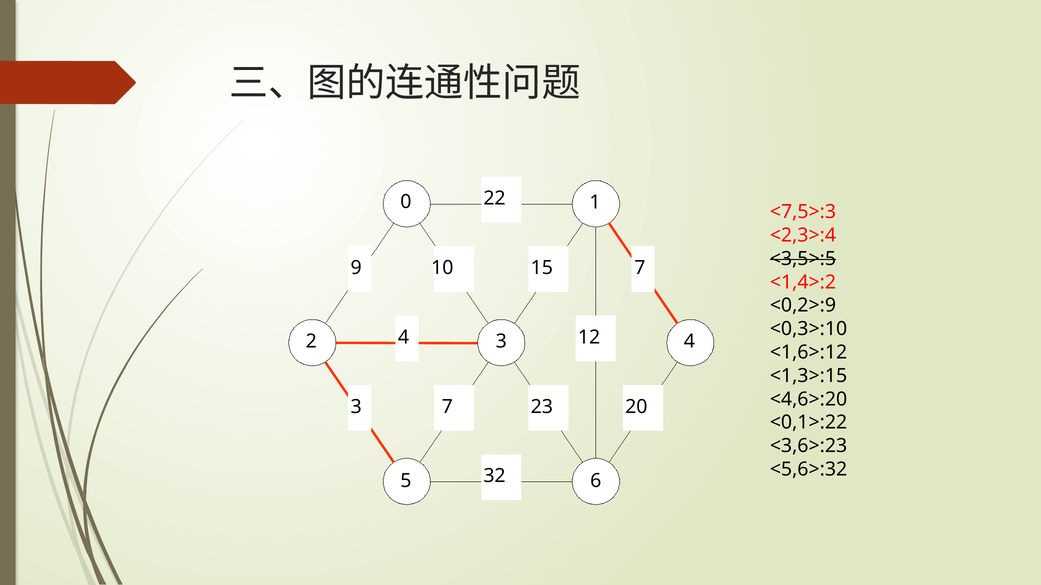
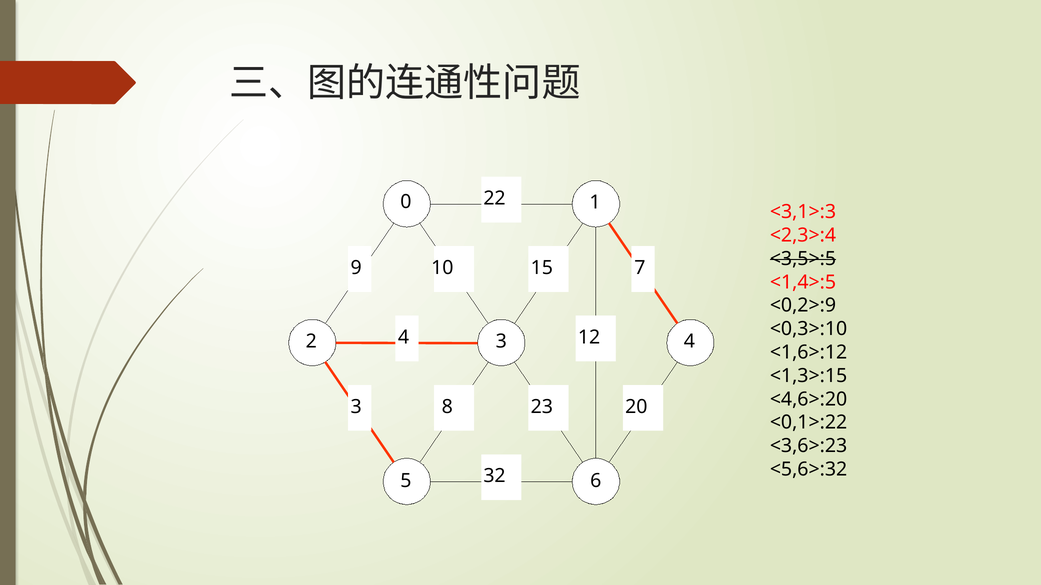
<7,5>:3: <7,5>:3 -> <3,1>:3 (803, 212)
<1,4>:2: <1,4>:2 -> <1,4>:5 (803, 282)
3 7: 7 -> 8 (447, 407)
